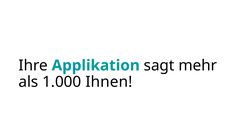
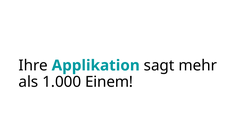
Ihnen: Ihnen -> Einem (109, 82)
